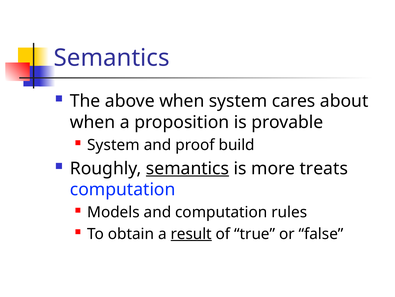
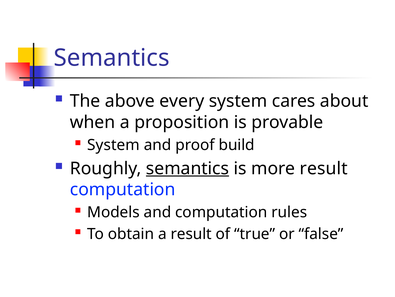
above when: when -> every (182, 101)
more treats: treats -> result (324, 168)
result underline: present -> none (191, 233)
